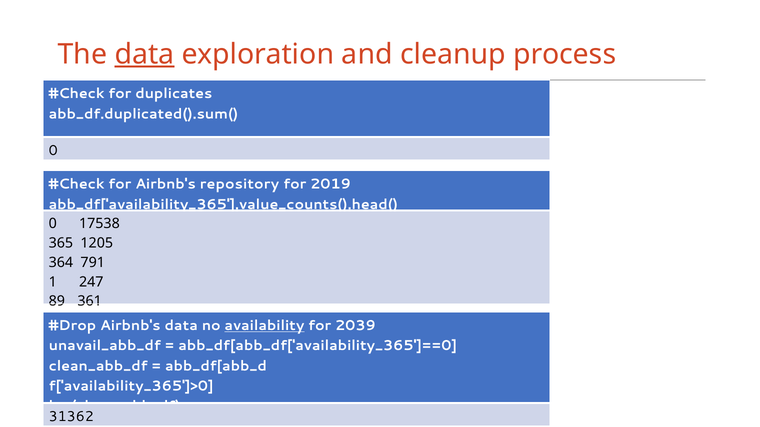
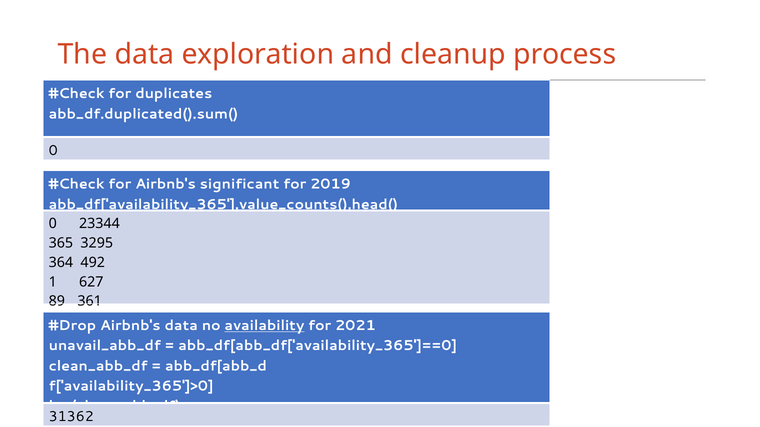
data underline: present -> none (144, 54)
repository: repository -> significant (239, 184)
17538: 17538 -> 23344 (99, 224)
1205: 1205 -> 3295 (97, 243)
791: 791 -> 492 (93, 263)
247: 247 -> 627 (91, 282)
2039: 2039 -> 2021 (355, 326)
